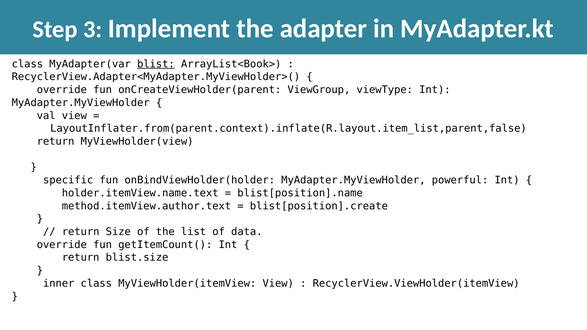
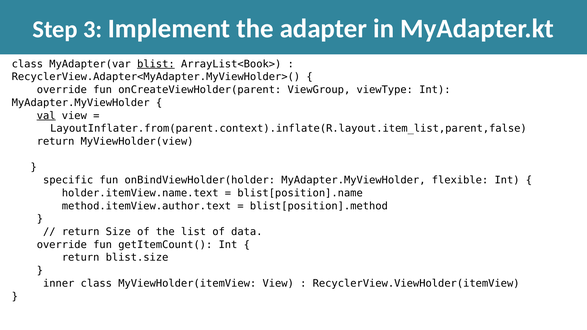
val underline: none -> present (46, 116)
powerful: powerful -> flexible (460, 180)
blist[position].create: blist[position].create -> blist[position].method (319, 206)
